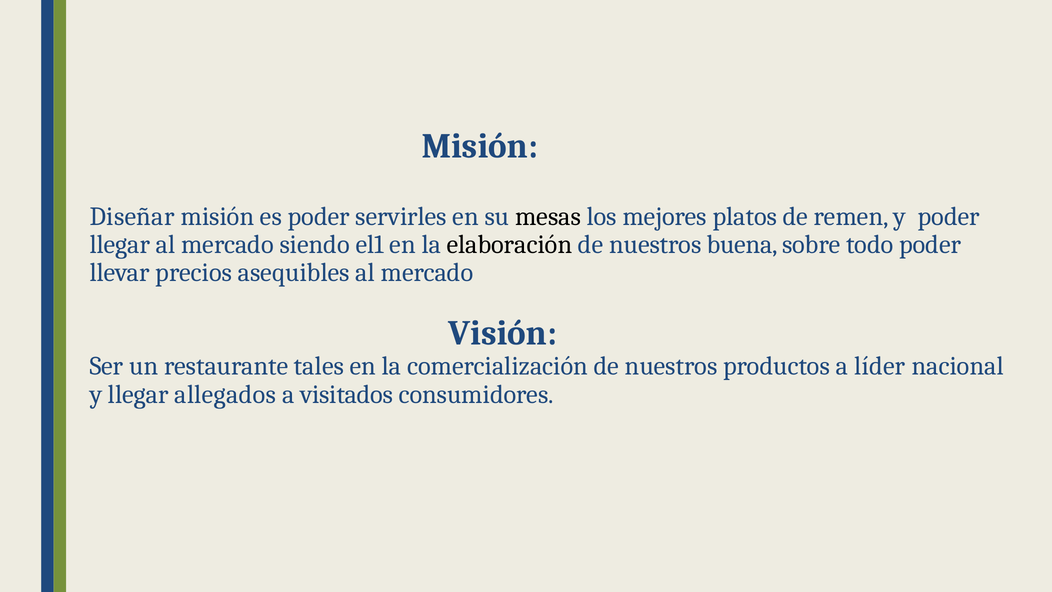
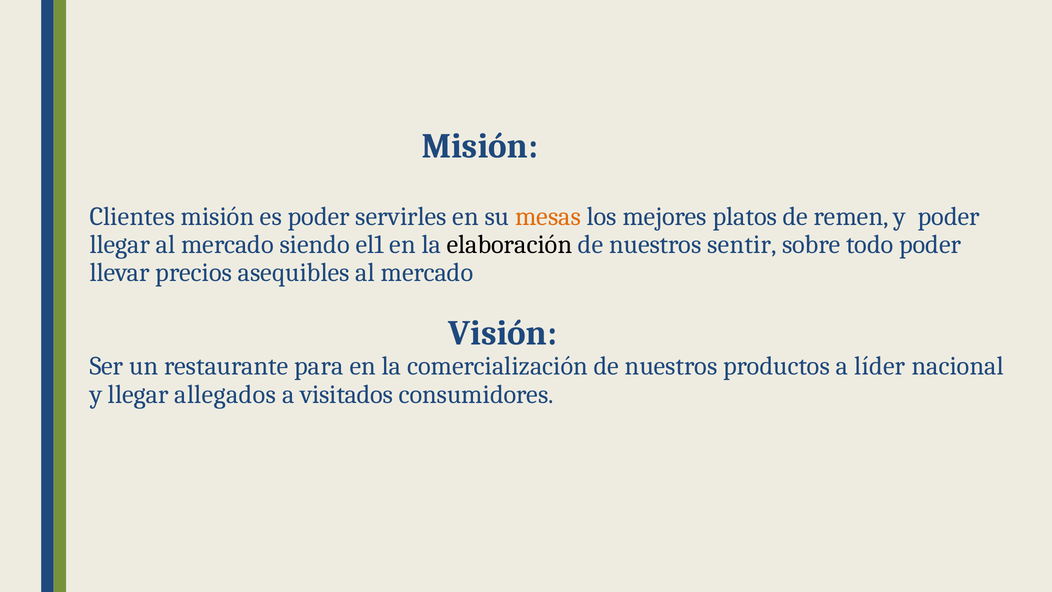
Diseñar: Diseñar -> Clientes (132, 216)
mesas colour: black -> orange (548, 216)
buena: buena -> sentir (742, 244)
tales: tales -> para (319, 366)
